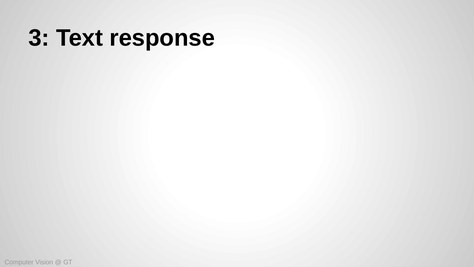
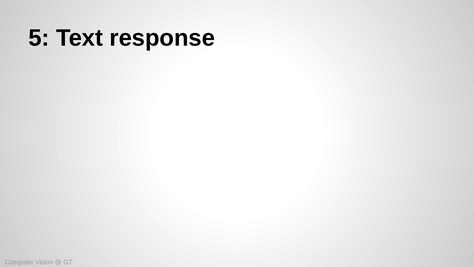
3: 3 -> 5 (39, 38)
